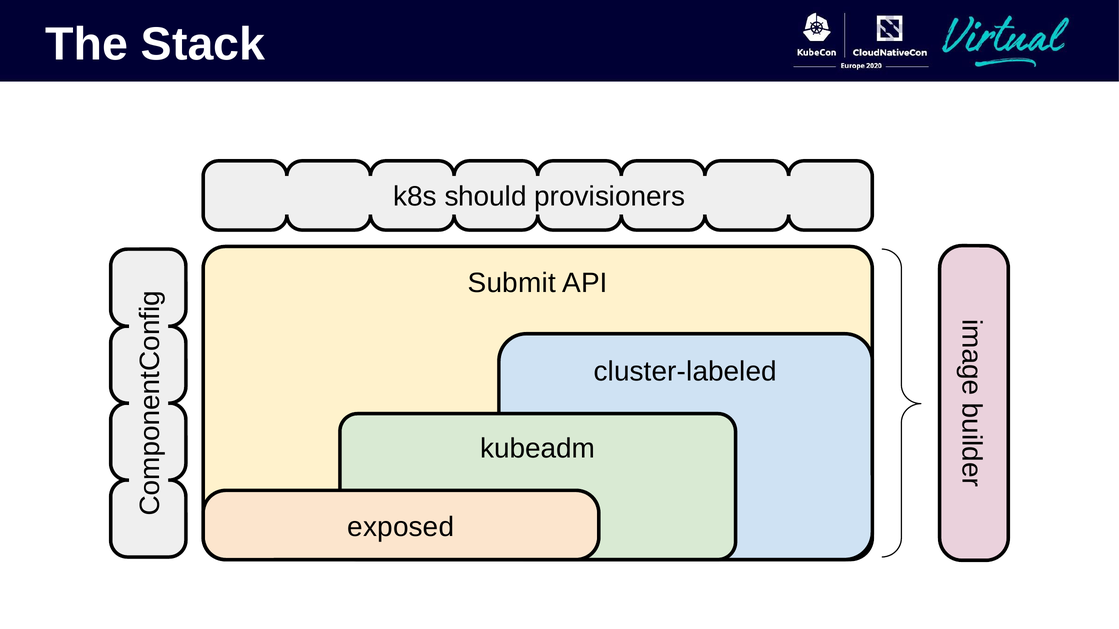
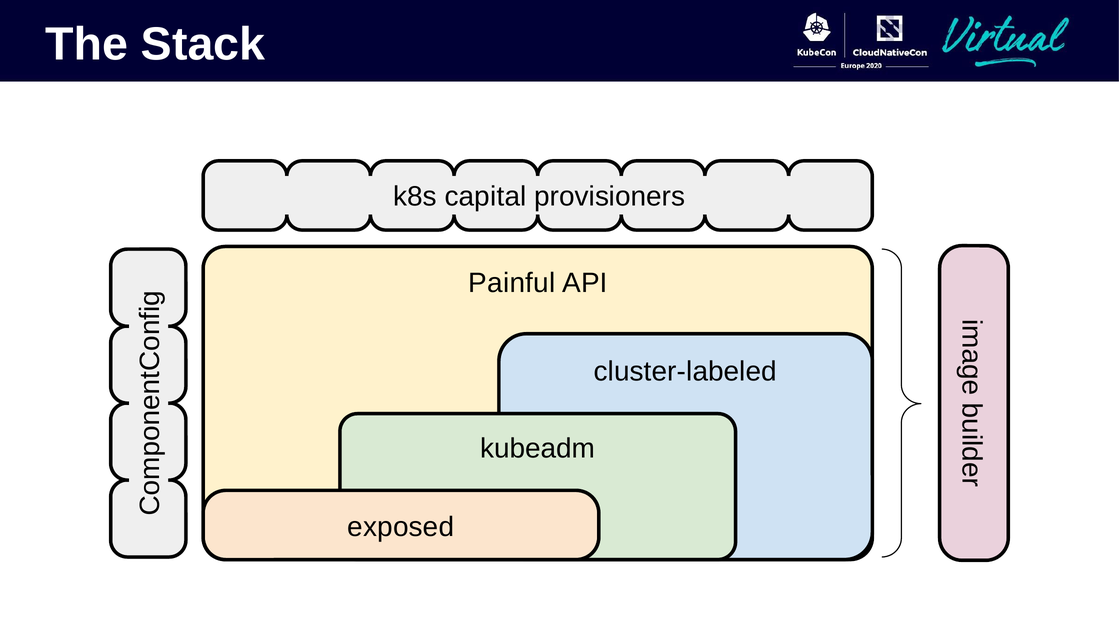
should: should -> capital (485, 197)
Submit: Submit -> Painful (512, 283)
